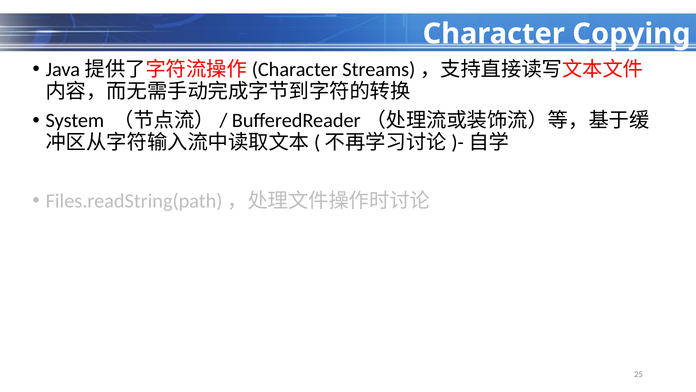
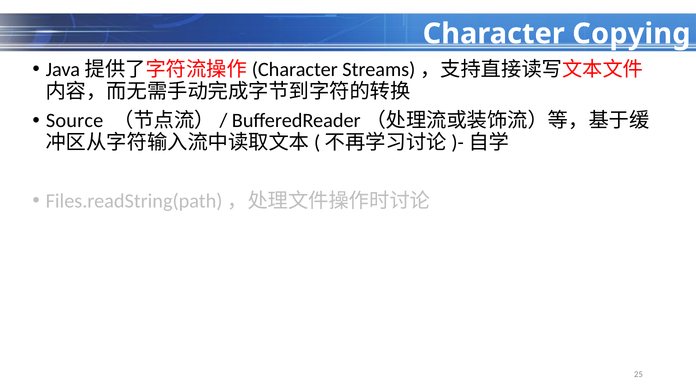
System: System -> Source (75, 120)
